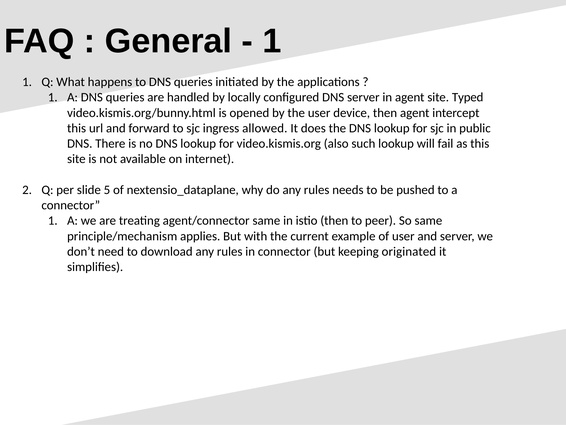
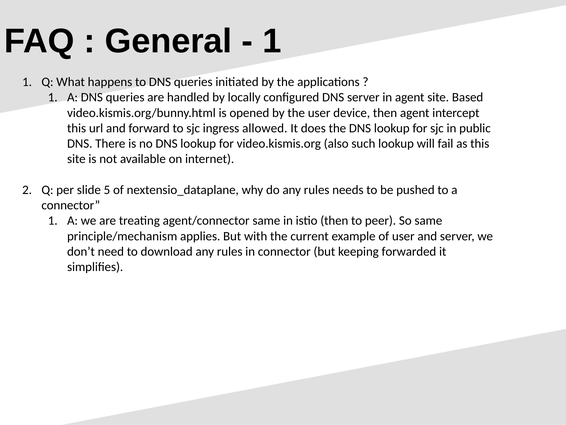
Typed: Typed -> Based (468, 97)
originated: originated -> forwarded (409, 251)
